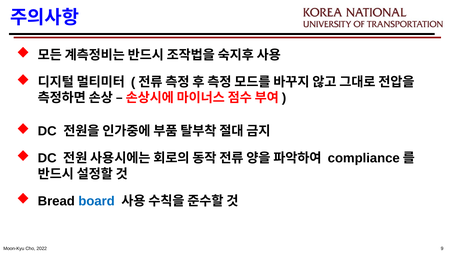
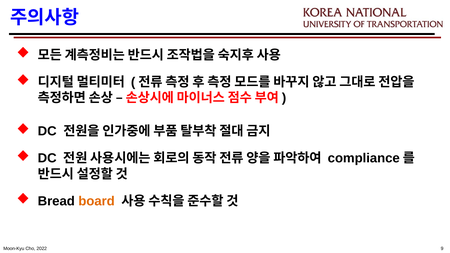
board colour: blue -> orange (97, 201)
